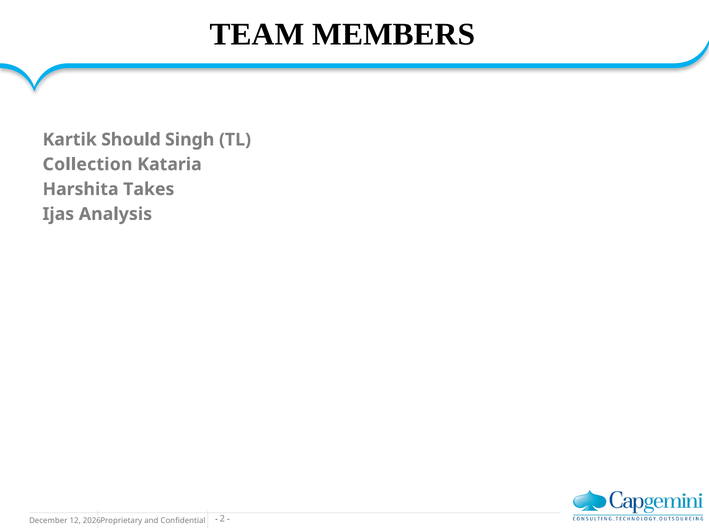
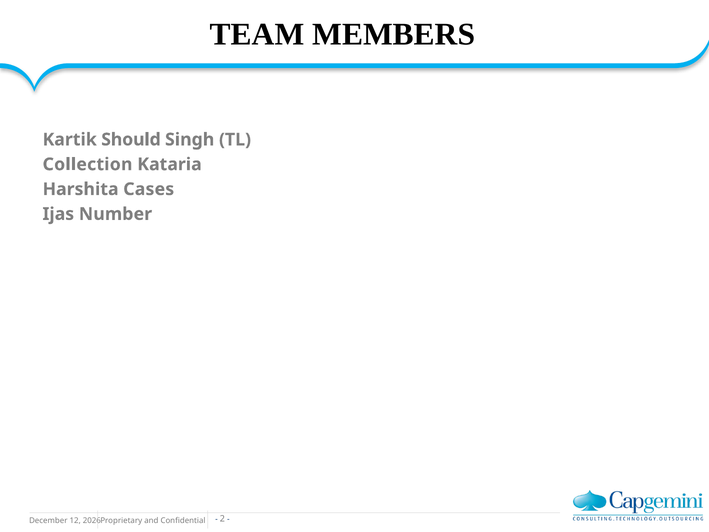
Takes: Takes -> Cases (149, 189)
Analysis: Analysis -> Number (115, 214)
